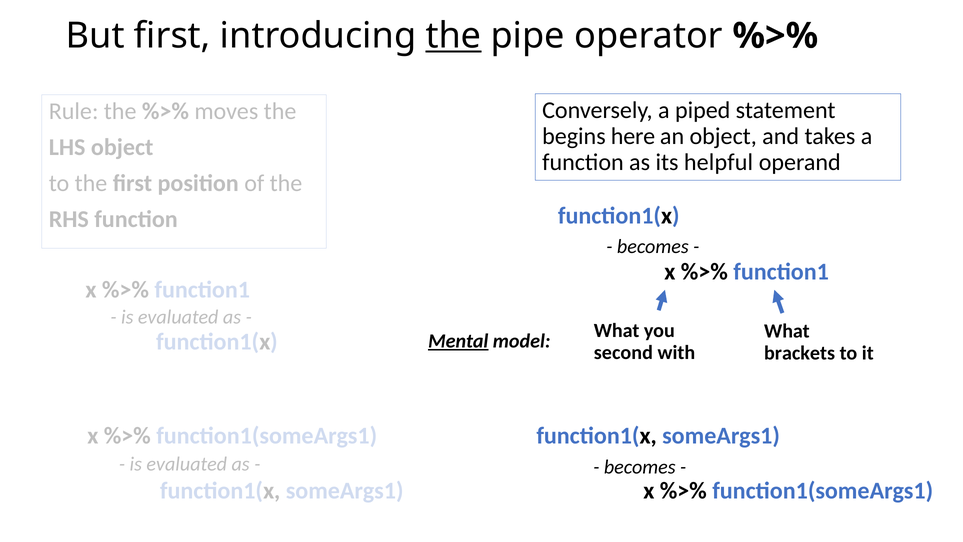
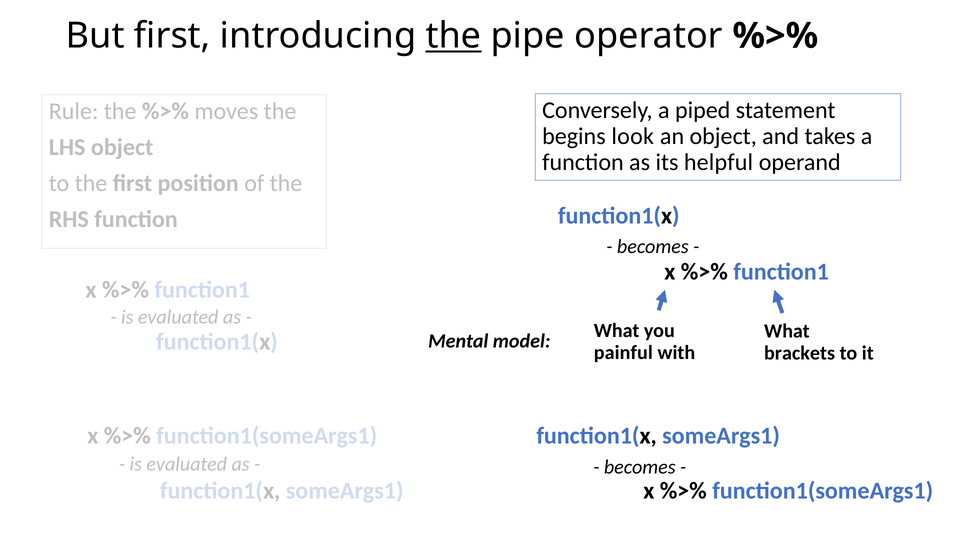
here: here -> look (633, 136)
Mental underline: present -> none (458, 341)
second: second -> painful (623, 352)
